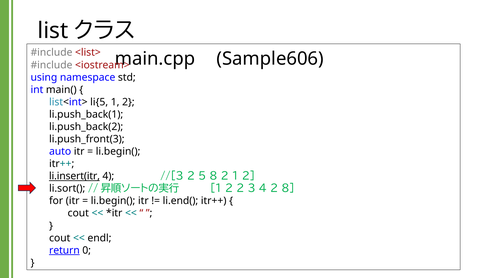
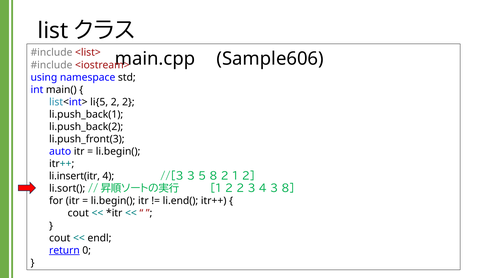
li{5 1: 1 -> 2 (115, 102)
li.insert(itr underline: present -> none (75, 176)
//[3 2: 2 -> 3 (191, 176)
4 2: 2 -> 3 (274, 188)
